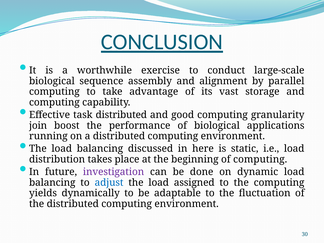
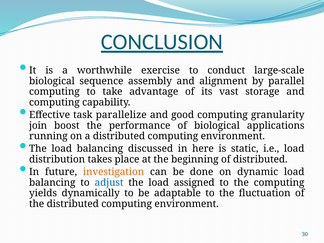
task distributed: distributed -> parallelize (121, 115)
of computing: computing -> distributed (260, 159)
investigation colour: purple -> orange (114, 172)
